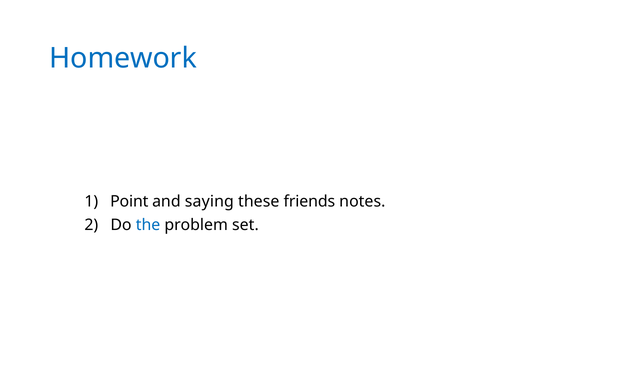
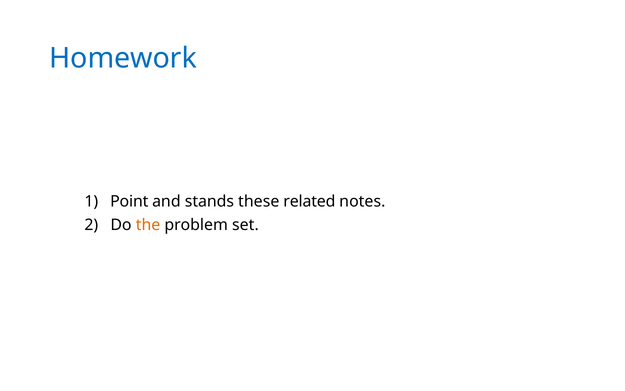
saying: saying -> stands (209, 201)
friends: friends -> related (309, 201)
the colour: blue -> orange (148, 225)
